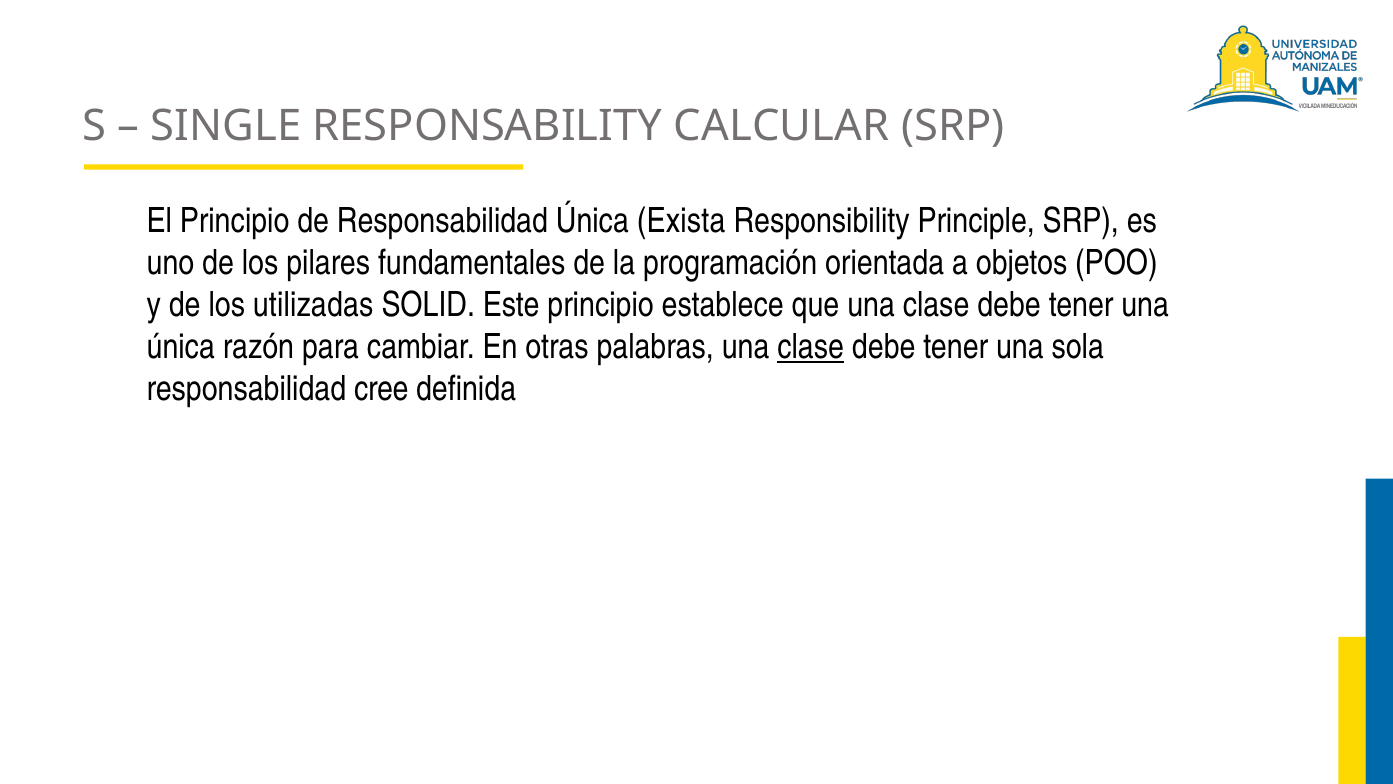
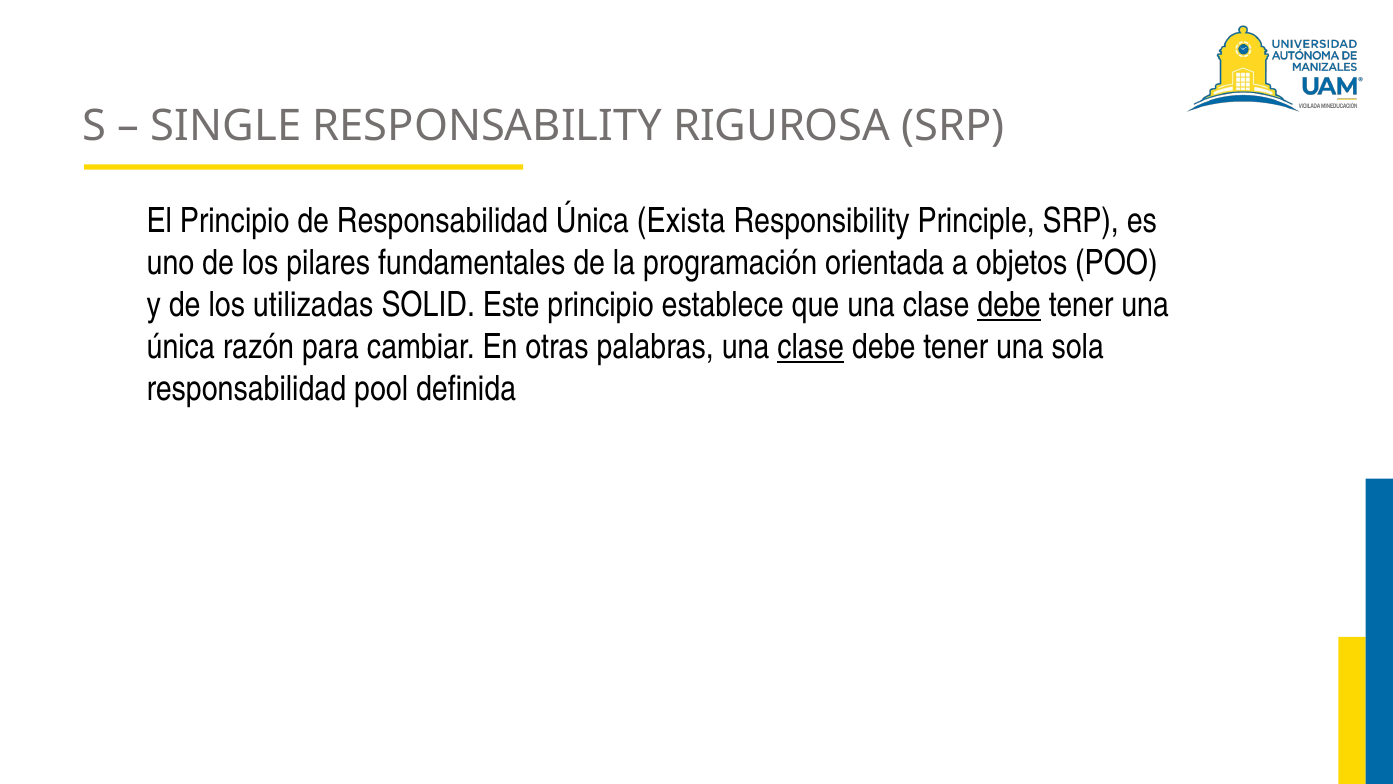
CALCULAR: CALCULAR -> RIGUROSA (782, 126)
debe underline: none -> present (1009, 305)
cree: cree -> pool (381, 388)
